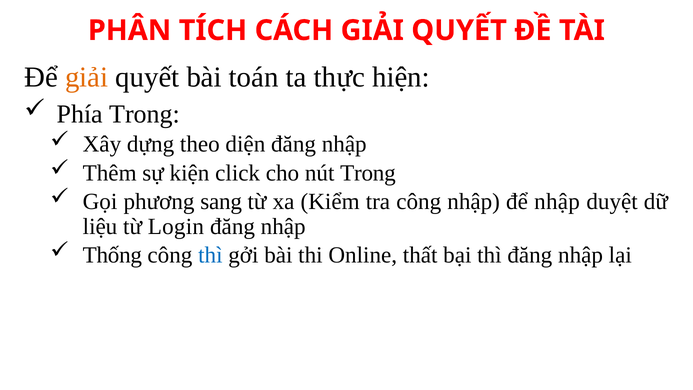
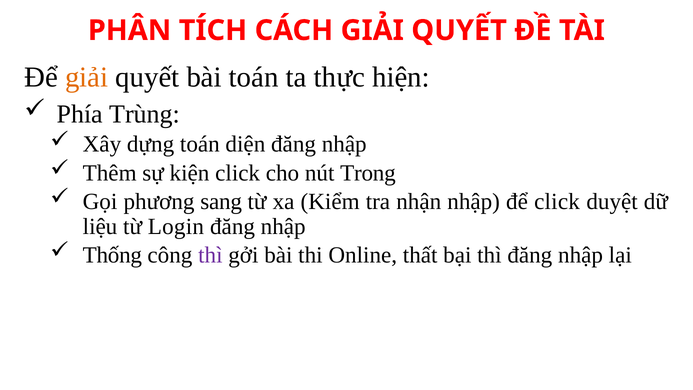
Phía Trong: Trong -> Trùng (145, 114)
dựng theo: theo -> toán (200, 144)
tra công: công -> nhận (419, 201)
để nhập: nhập -> click (557, 201)
thì colour: blue -> purple (210, 255)
